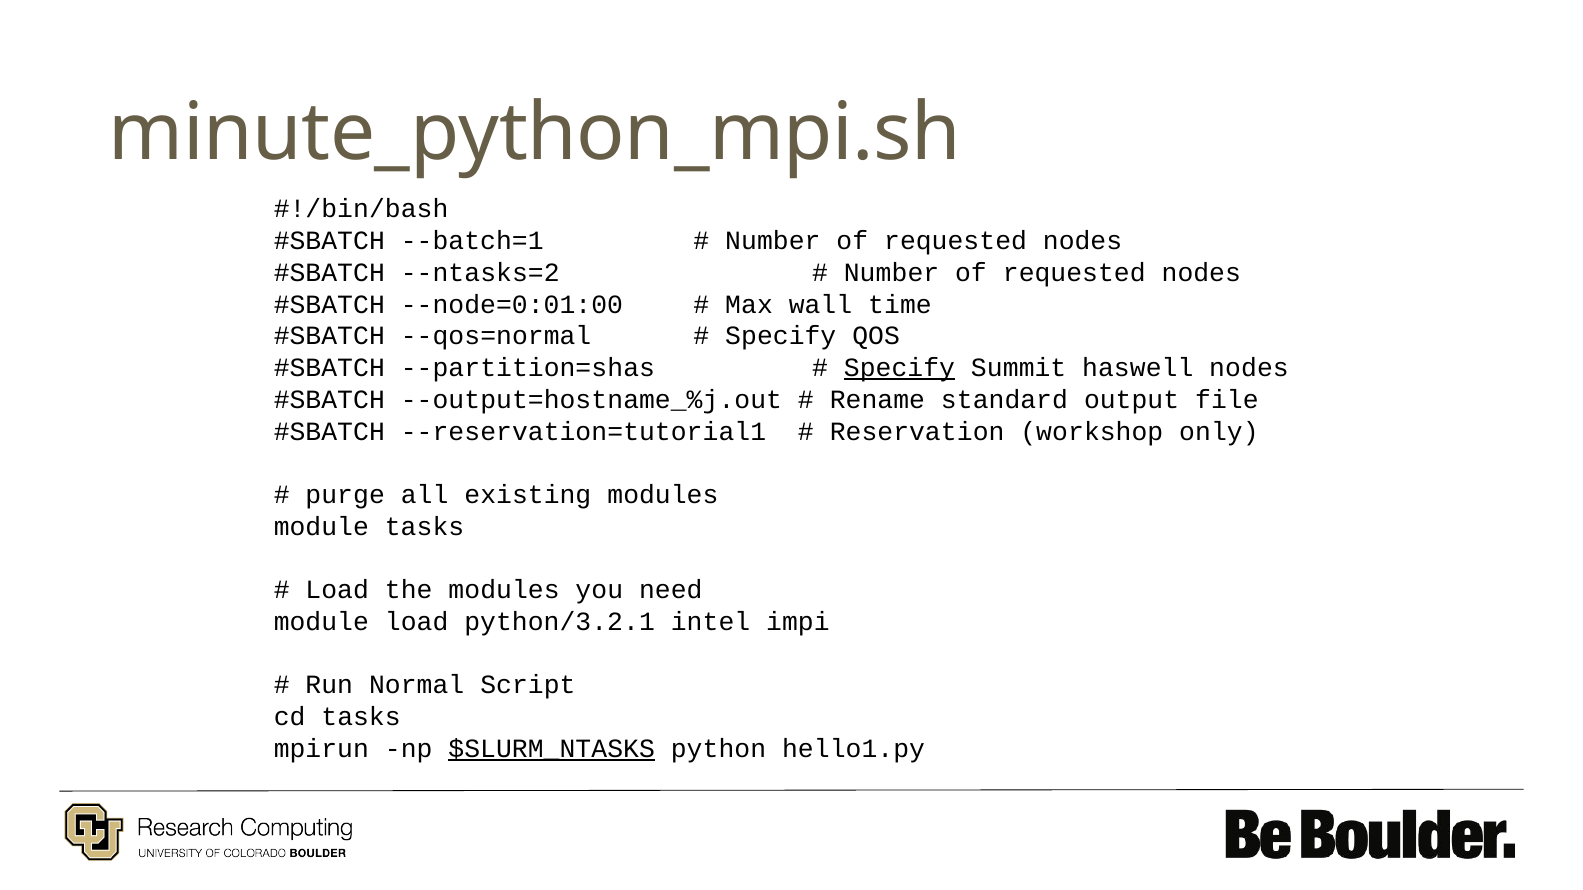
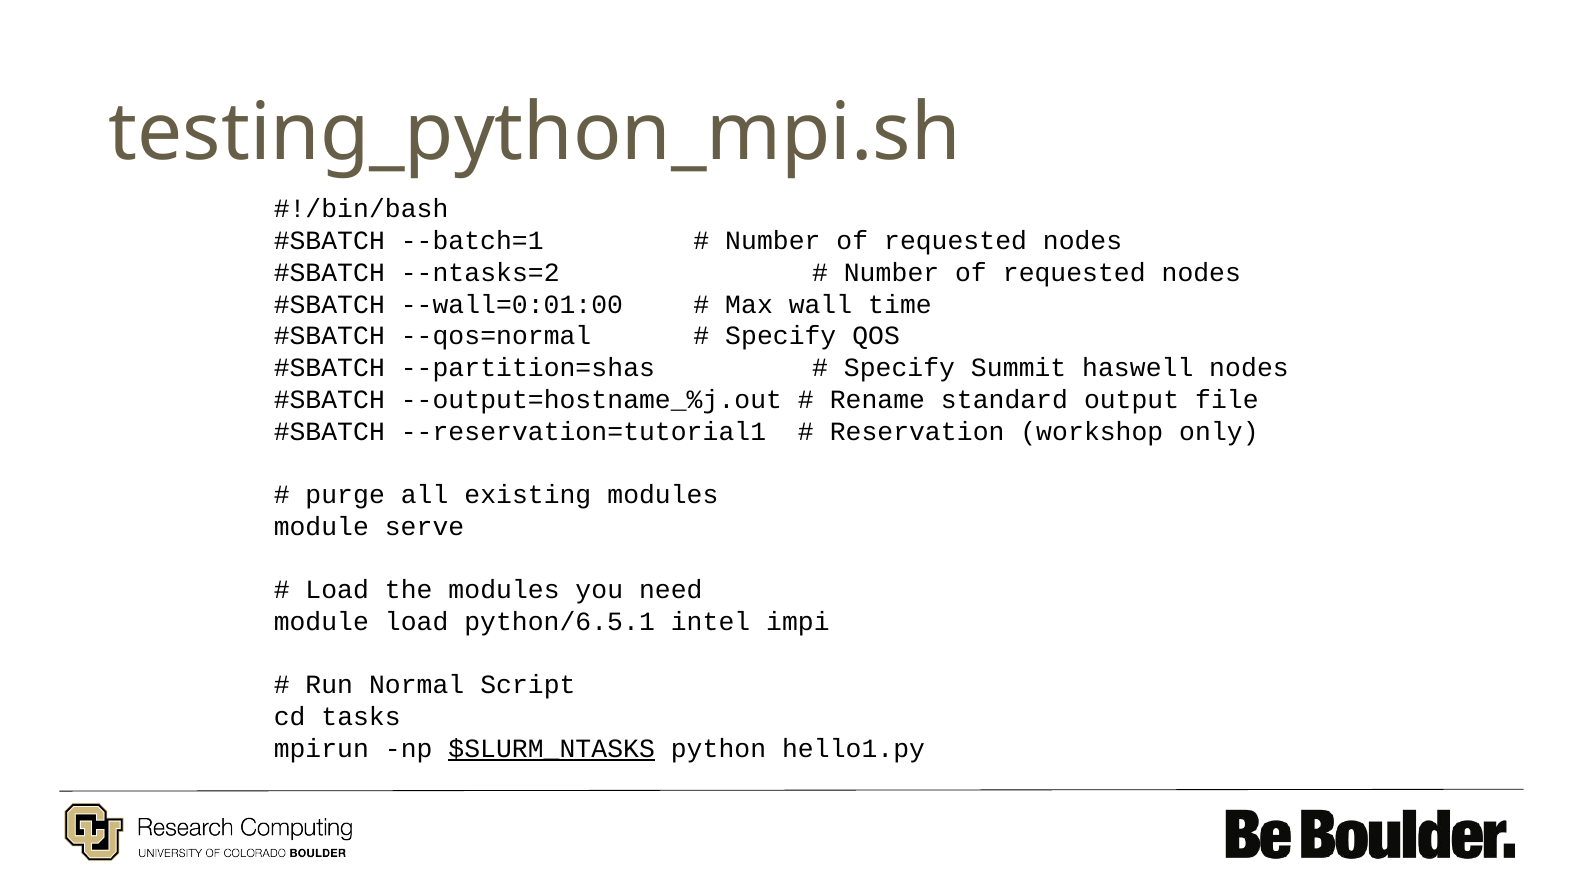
minute_python_mpi.sh: minute_python_mpi.sh -> testing_python_mpi.sh (535, 133)
--node=0:01:00: --node=0:01:00 -> --wall=0:01:00 (512, 305)
Specify underline: present -> none (899, 368)
module tasks: tasks -> serve (425, 527)
python/3.2.1: python/3.2.1 -> python/6.5.1 (560, 622)
